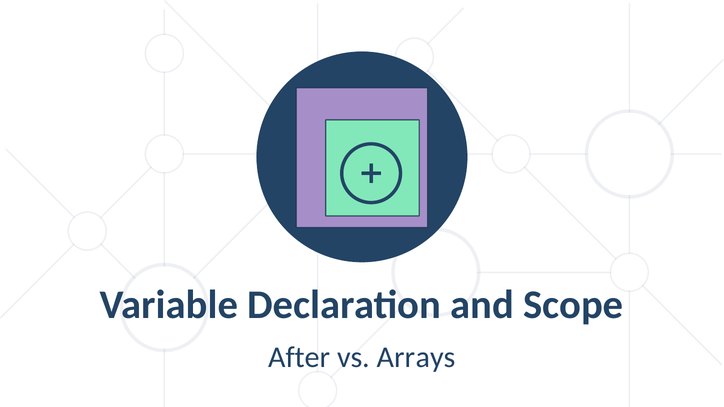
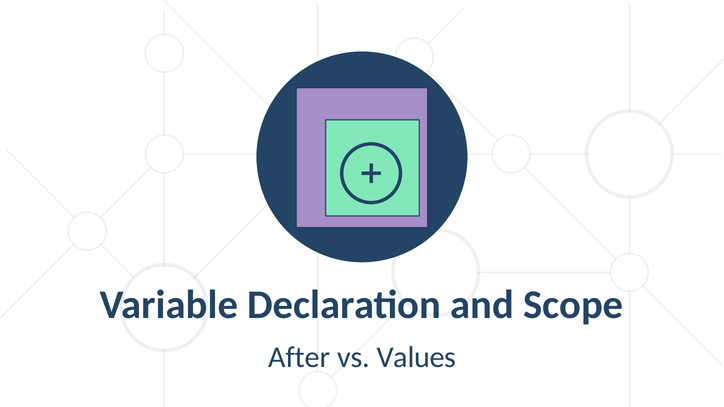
Arrays: Arrays -> Values (416, 358)
